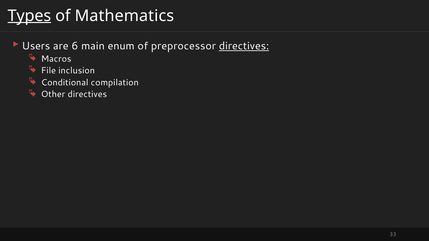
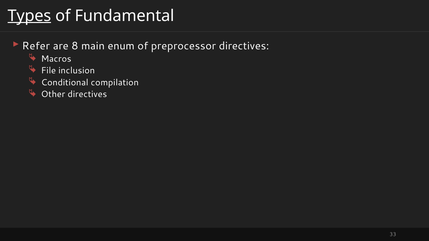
Mathematics: Mathematics -> Fundamental (124, 16)
Users: Users -> Refer (36, 46)
6: 6 -> 8 (75, 46)
directives underline: present -> none (244, 46)
